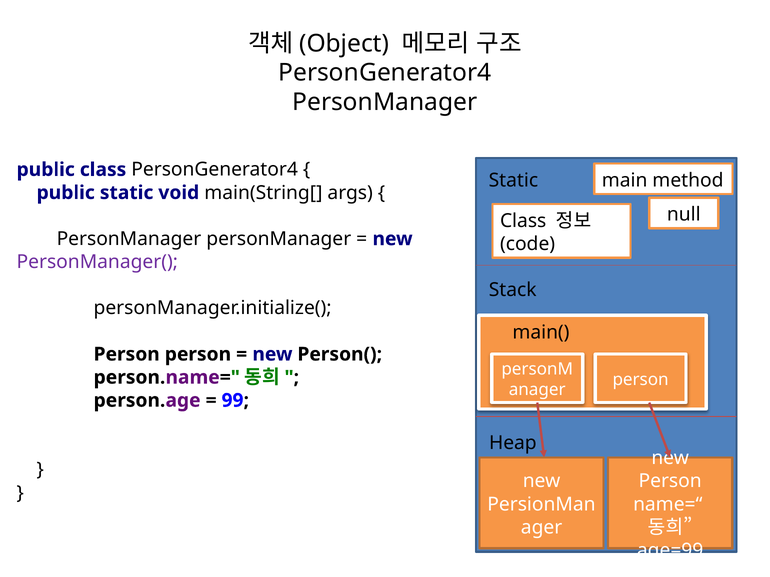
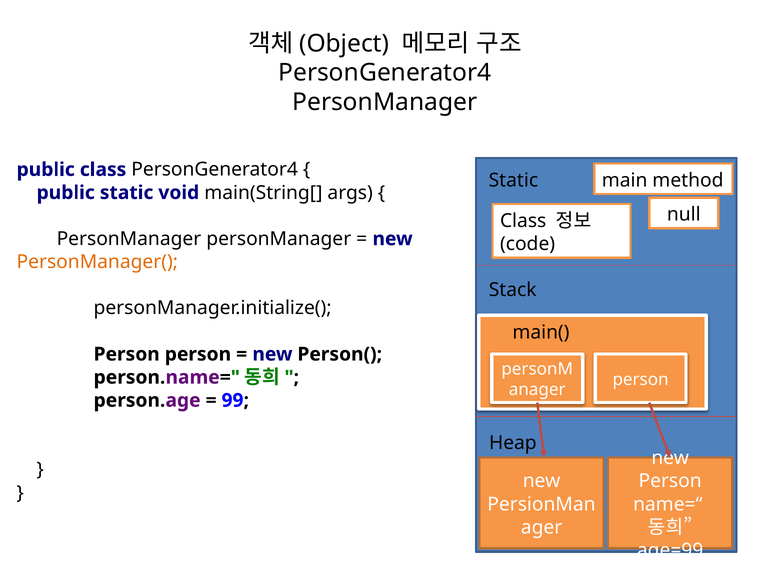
PersonManager( colour: purple -> orange (97, 262)
